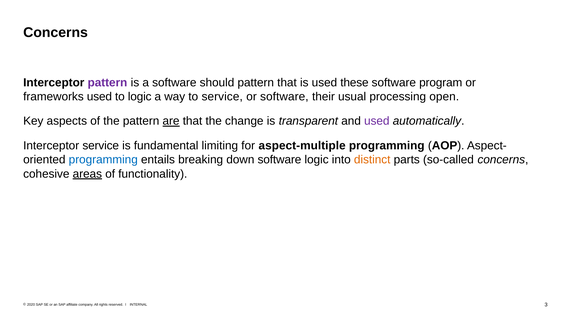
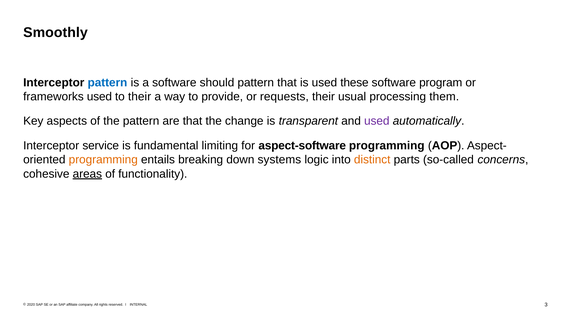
Concerns: Concerns -> Smoothly (55, 33)
pattern colour: purple -> blue (107, 83)
to logic: logic -> their (140, 97)
to service: service -> provide (222, 97)
or software: software -> requests (284, 97)
open: open -> them (444, 97)
are underline: present -> none (171, 121)
aspect-multiple: aspect-multiple -> aspect-software (302, 146)
programming colour: blue -> orange (103, 160)
down software: software -> systems (279, 160)
